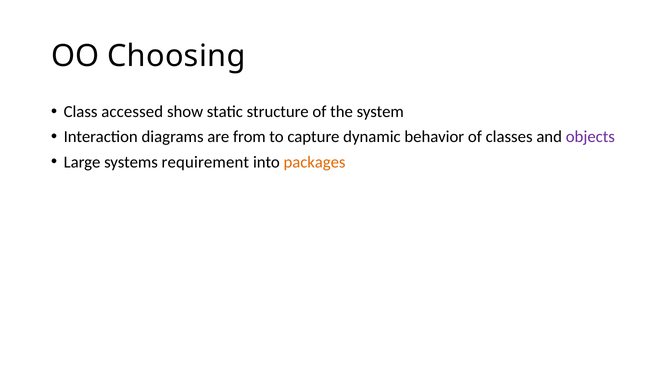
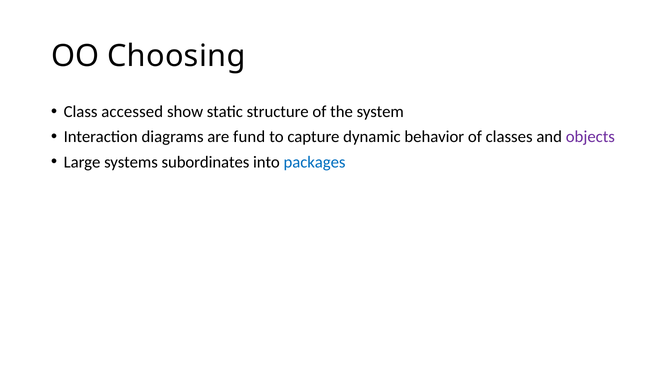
from: from -> fund (249, 137)
requirement: requirement -> subordinates (205, 162)
packages colour: orange -> blue (315, 162)
